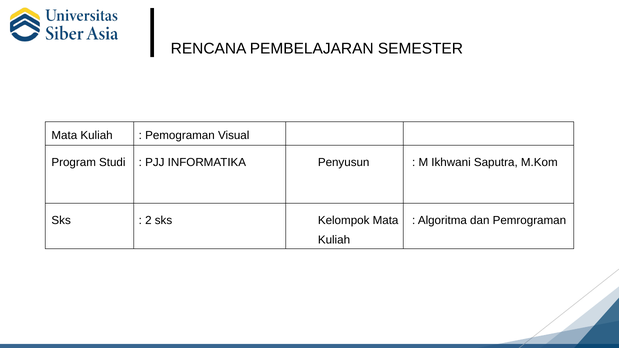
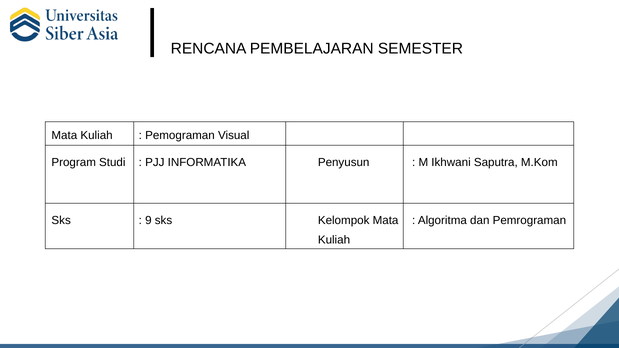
2: 2 -> 9 (148, 220)
